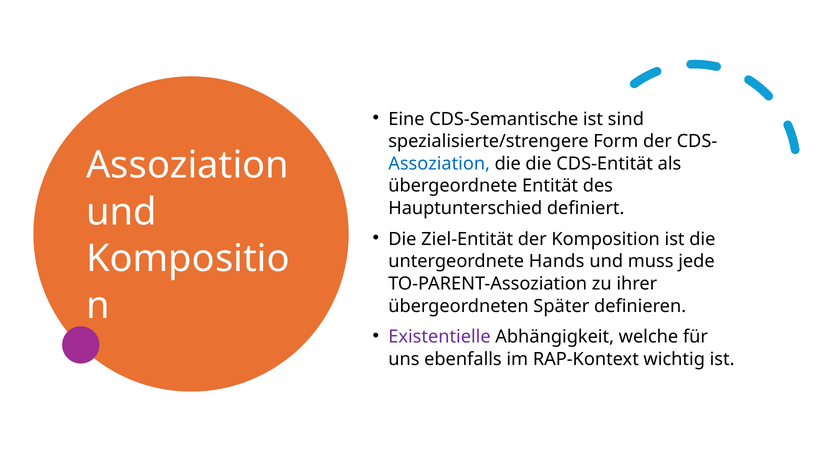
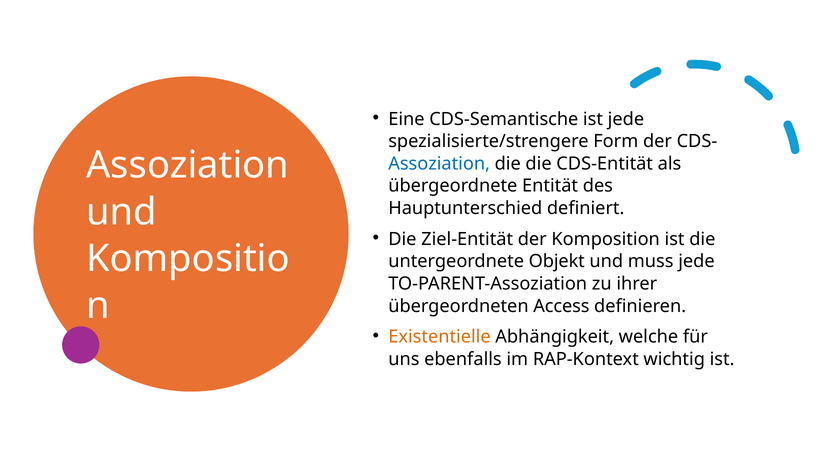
ist sind: sind -> jede (626, 119)
Hands: Hands -> Objekt (557, 261)
Später: Später -> Access (561, 306)
Existentielle colour: purple -> orange (439, 337)
